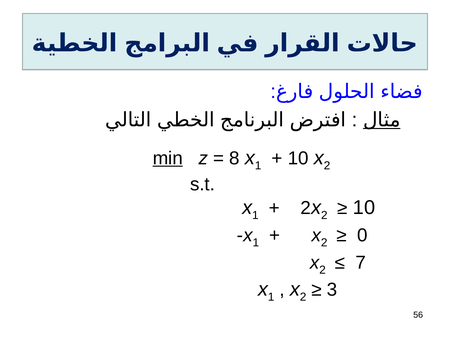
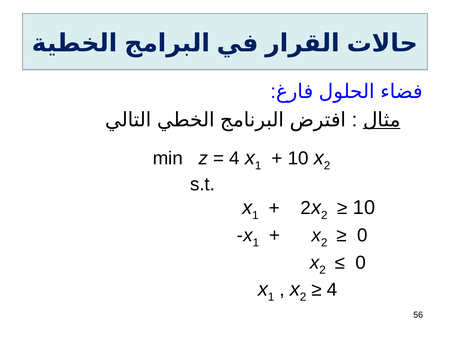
min underline: present -> none (168, 158)
8: 8 -> 4 (234, 158)
7: 7 -> 0 (361, 263)
3: 3 -> 4 (332, 290)
